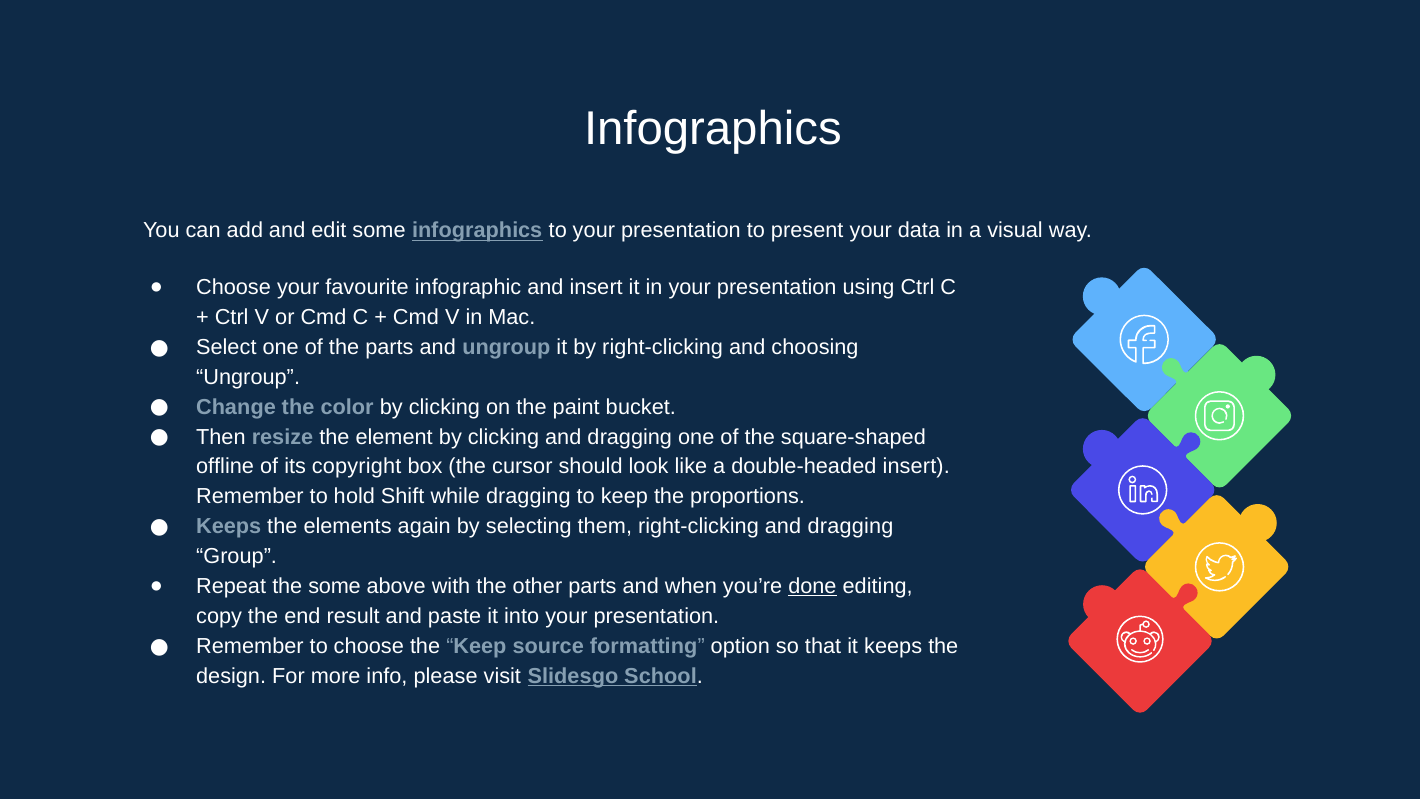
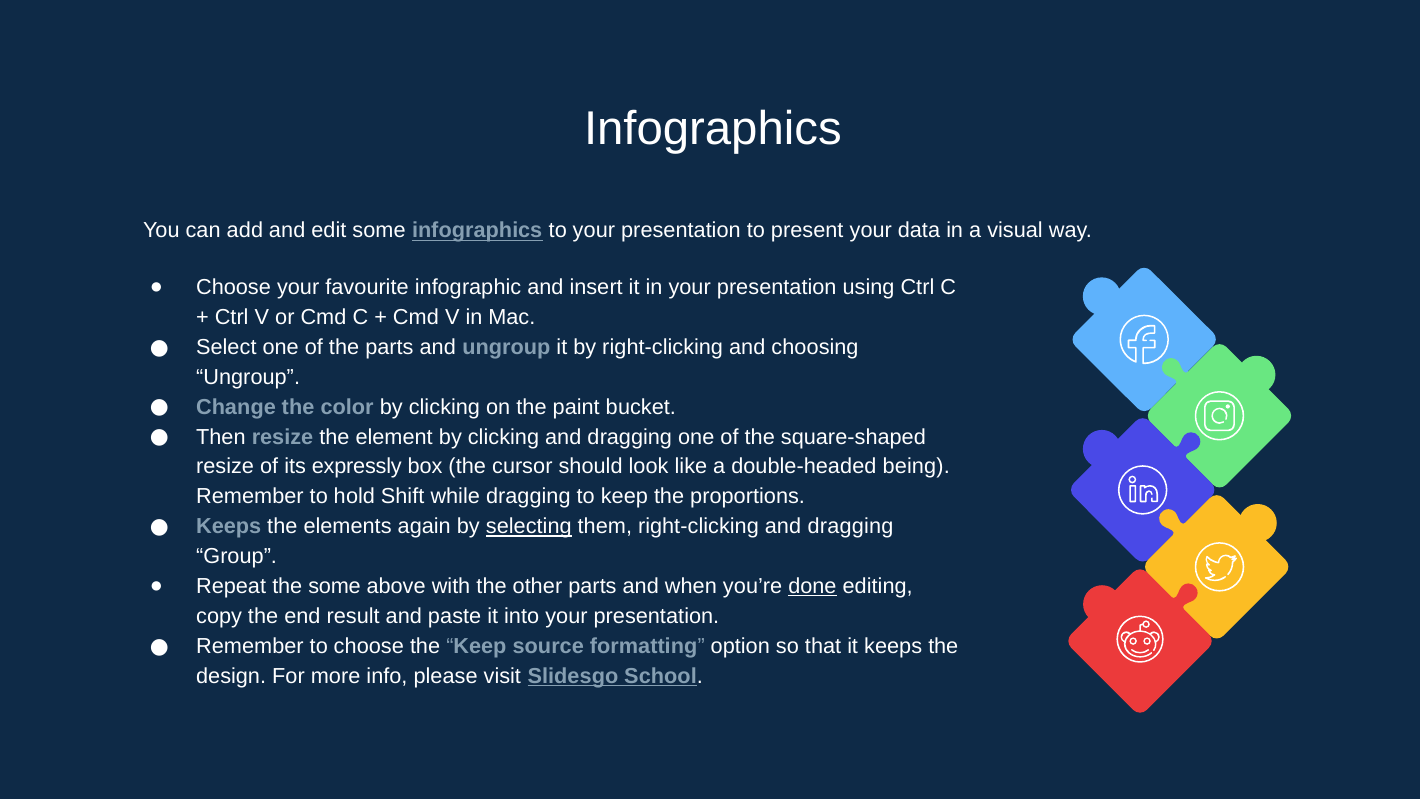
offline: offline -> resize (225, 467)
copyright: copyright -> expressly (357, 467)
double-headed insert: insert -> being (916, 467)
selecting underline: none -> present (529, 527)
